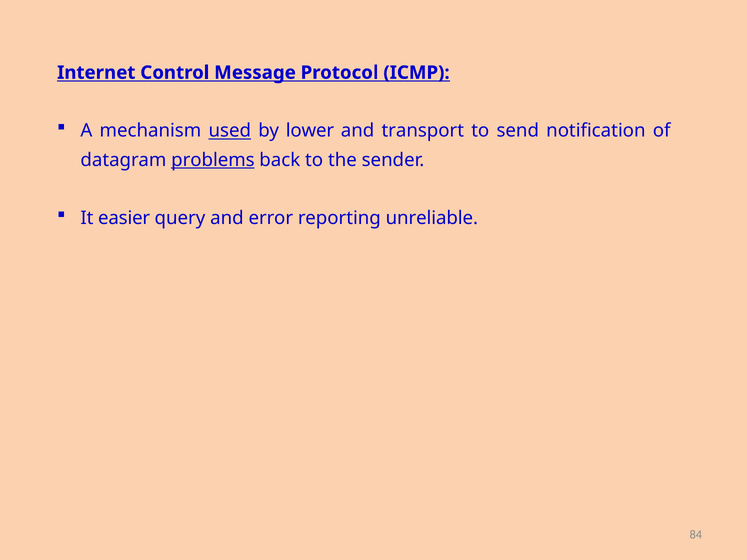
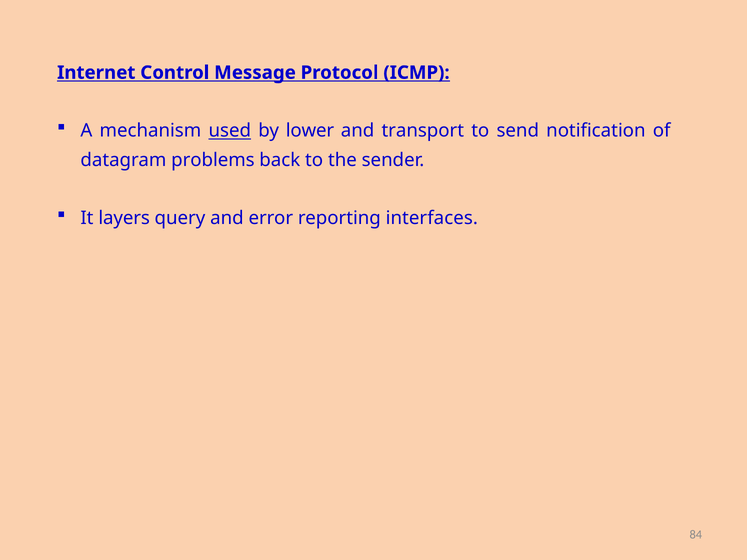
problems underline: present -> none (213, 160)
easier: easier -> layers (124, 218)
unreliable: unreliable -> interfaces (432, 218)
